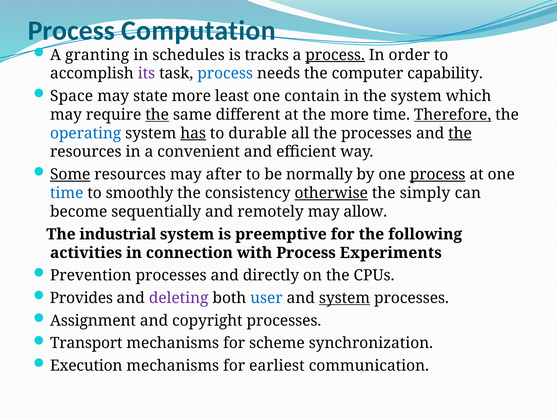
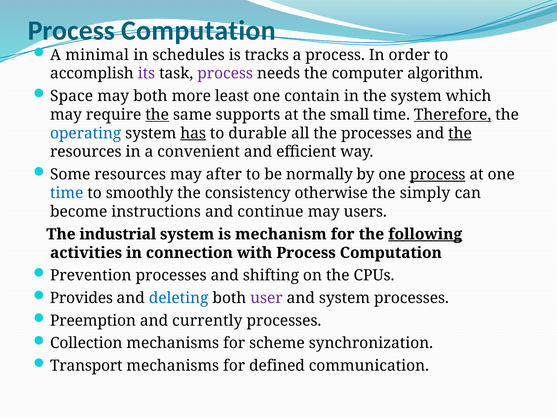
granting: granting -> minimal (97, 55)
process underline: present -> none (335, 55)
process colour: blue -> purple (225, 73)
capability: capability -> algorithm (445, 73)
may state: state -> both (150, 96)
different: different -> supports (248, 115)
the more: more -> small (350, 115)
Some underline: present -> none (70, 174)
otherwise underline: present -> none (331, 193)
sequentially: sequentially -> instructions (156, 212)
remotely: remotely -> continue (270, 212)
allow: allow -> users (365, 212)
preemptive: preemptive -> mechanism (281, 234)
following underline: none -> present (425, 234)
with Process Experiments: Experiments -> Computation (391, 253)
directly: directly -> shifting (271, 275)
deleting colour: purple -> blue (179, 298)
user colour: blue -> purple (266, 298)
system underline: present -> none (344, 298)
Assignment: Assignment -> Preemption (93, 320)
copyright: copyright -> currently (207, 320)
Transport: Transport -> Collection (86, 343)
Execution: Execution -> Transport (86, 366)
earliest: earliest -> defined (277, 366)
